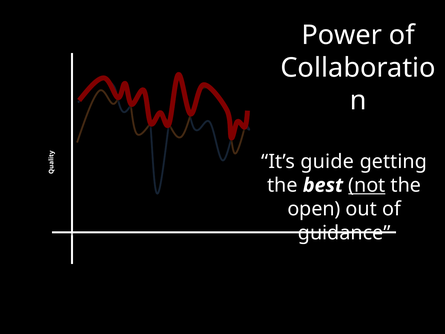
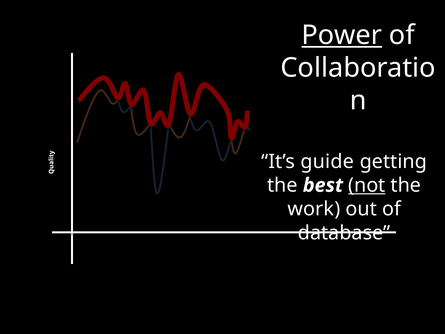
Power underline: none -> present (342, 35)
open: open -> work (314, 209)
guidance: guidance -> database (344, 233)
